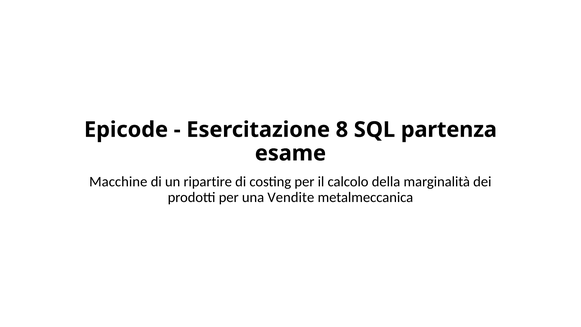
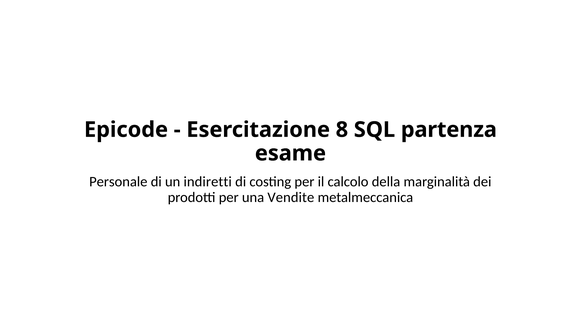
Macchine: Macchine -> Personale (118, 182)
ripartire: ripartire -> indiretti (208, 182)
